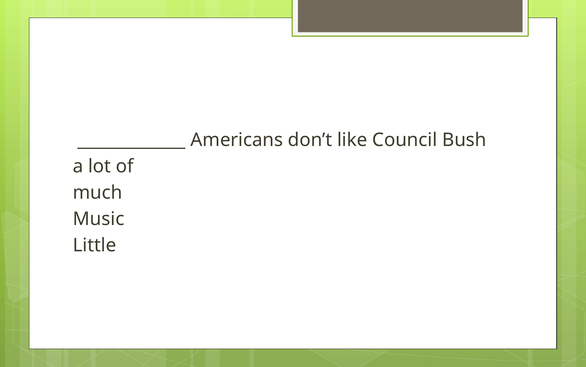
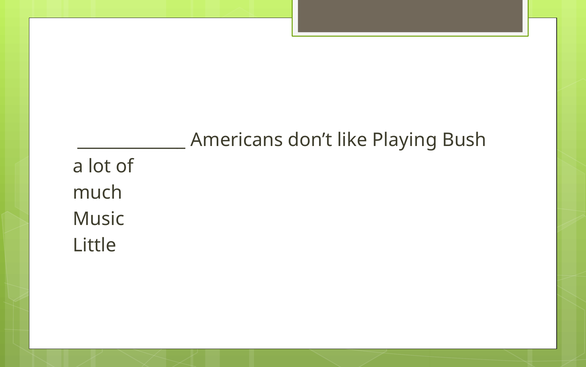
Council: Council -> Playing (405, 140)
